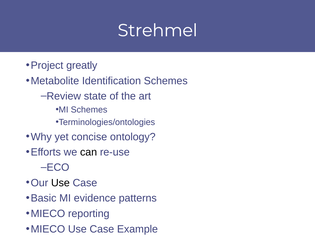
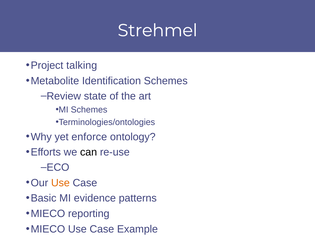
greatly: greatly -> talking (82, 65)
concise: concise -> enforce (89, 136)
Use colour: black -> orange (60, 182)
